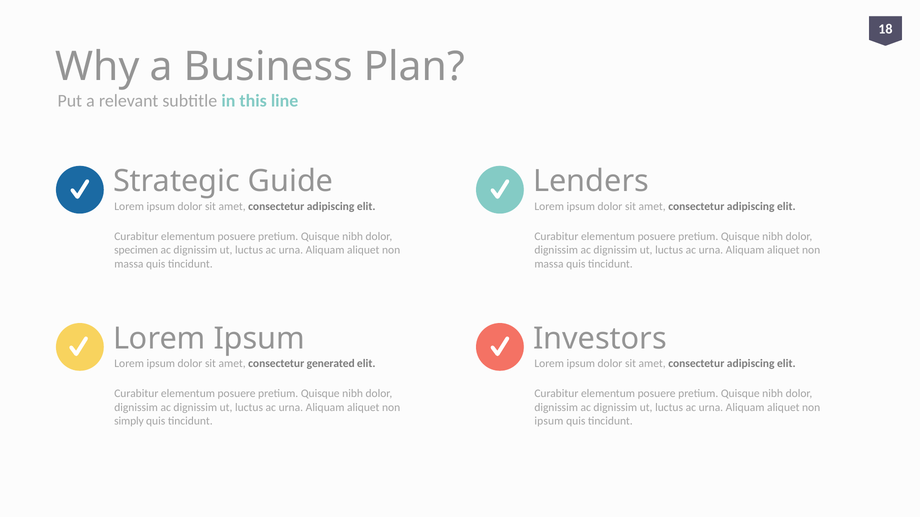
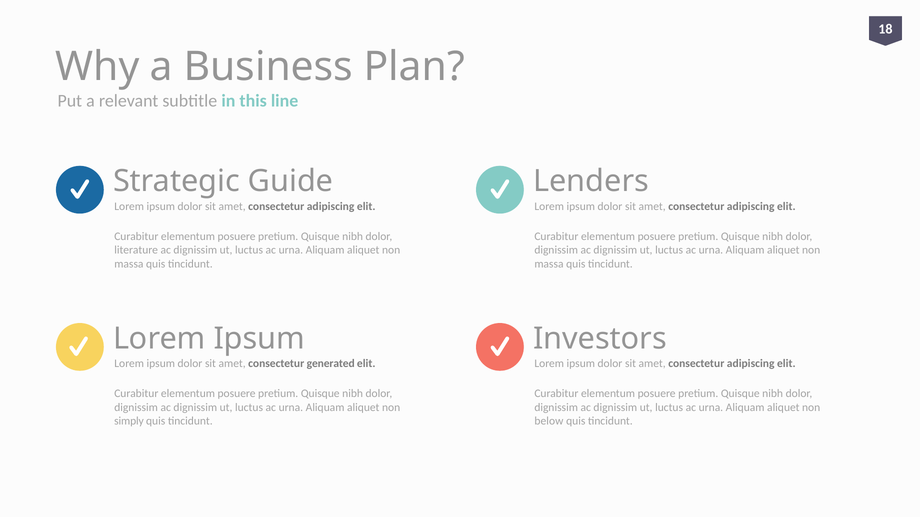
specimen: specimen -> literature (136, 250)
ipsum: ipsum -> below (549, 422)
